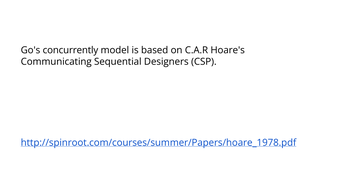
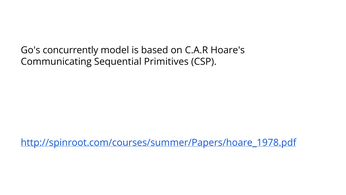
Designers: Designers -> Primitives (166, 62)
